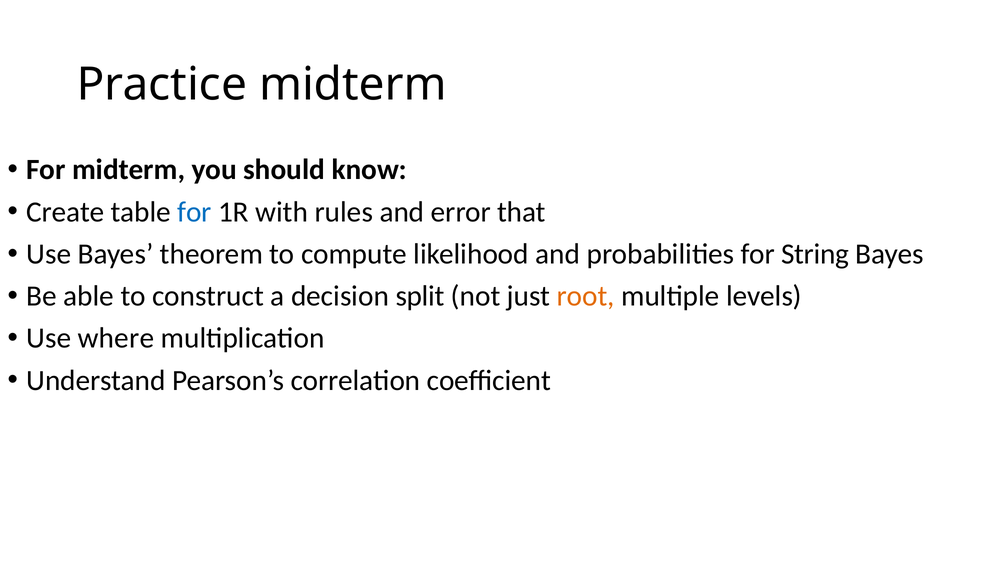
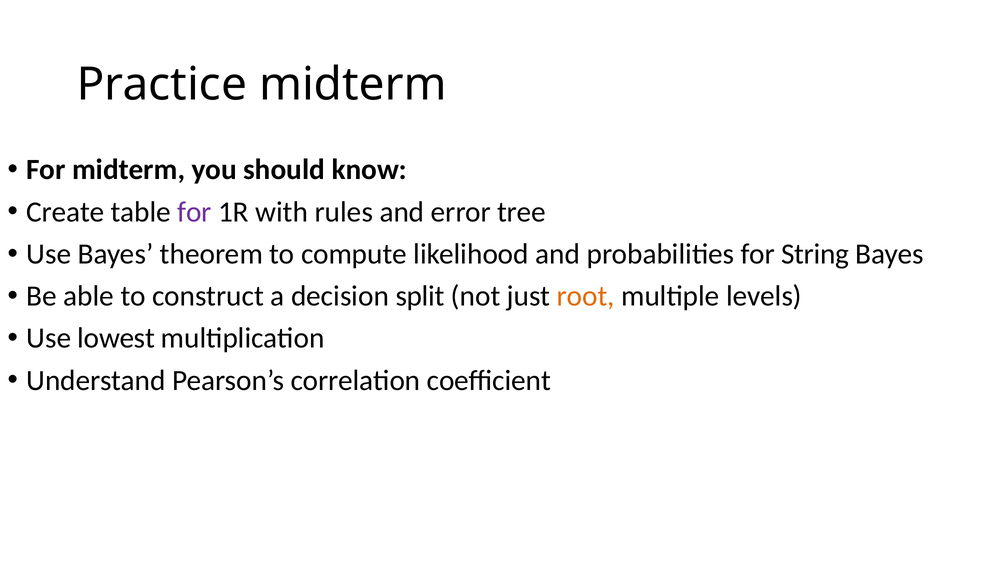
for colour: blue -> purple (195, 212)
that: that -> tree (522, 212)
where: where -> lowest (116, 338)
